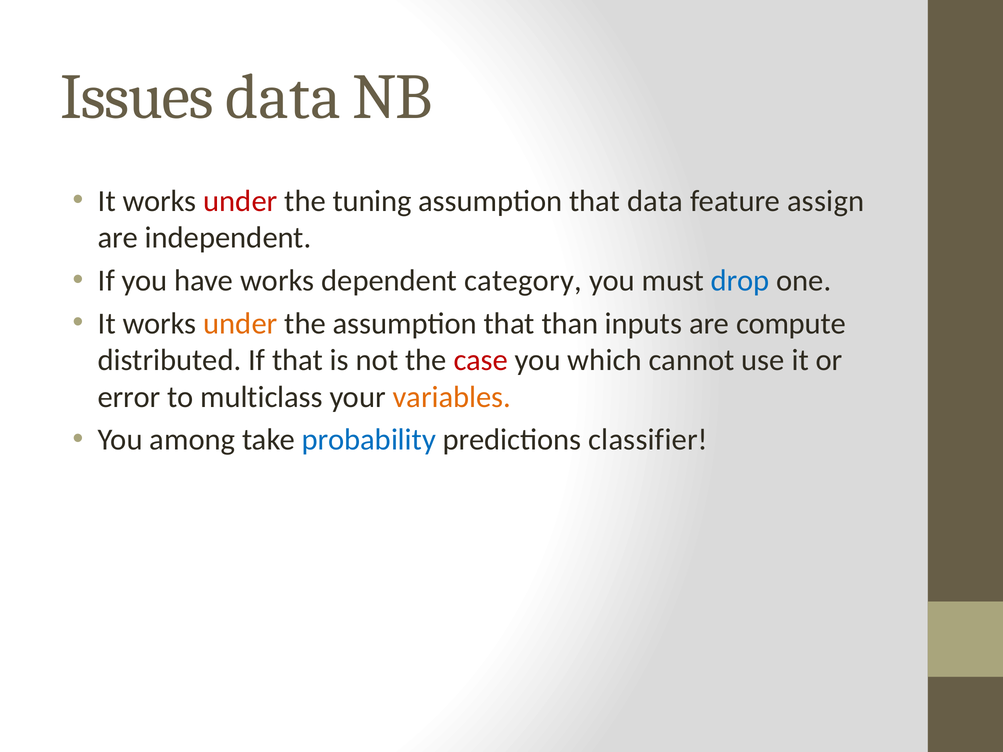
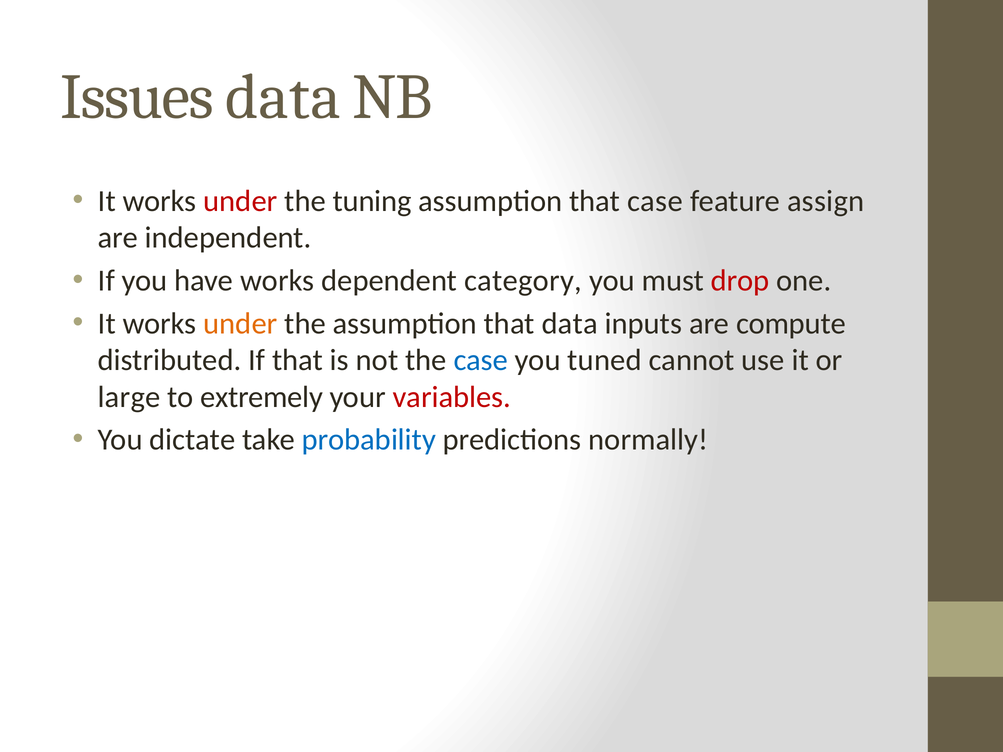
that data: data -> case (655, 201)
drop colour: blue -> red (740, 281)
that than: than -> data (570, 324)
case colour: red -> blue (481, 360)
which: which -> tuned (605, 360)
error: error -> large (129, 397)
multiclass: multiclass -> extremely (262, 397)
variables colour: orange -> red (452, 397)
among: among -> dictate (192, 440)
classifier: classifier -> normally (648, 440)
